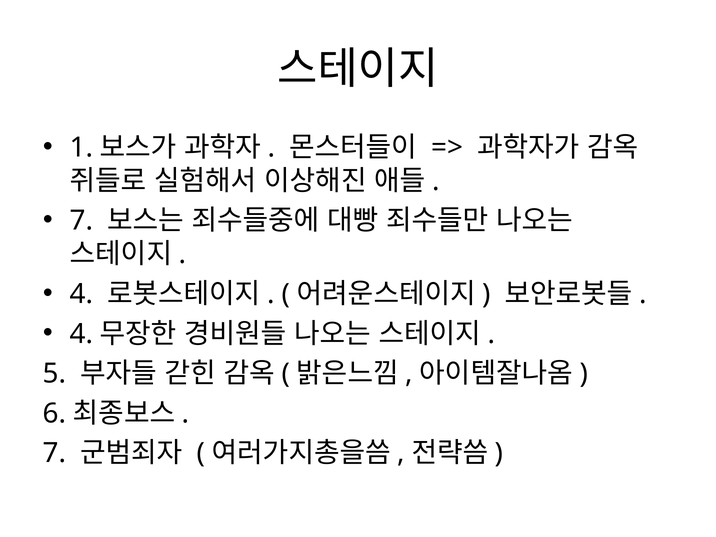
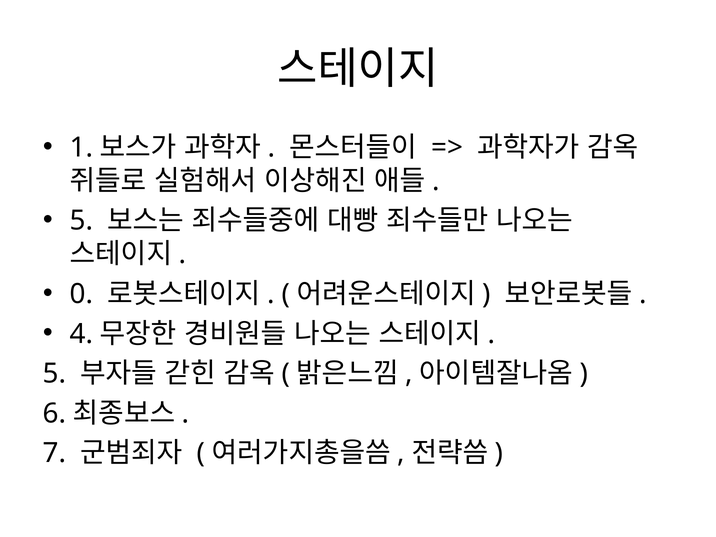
7: 7 -> 5 (82, 221)
4: 4 -> 0 (82, 294)
